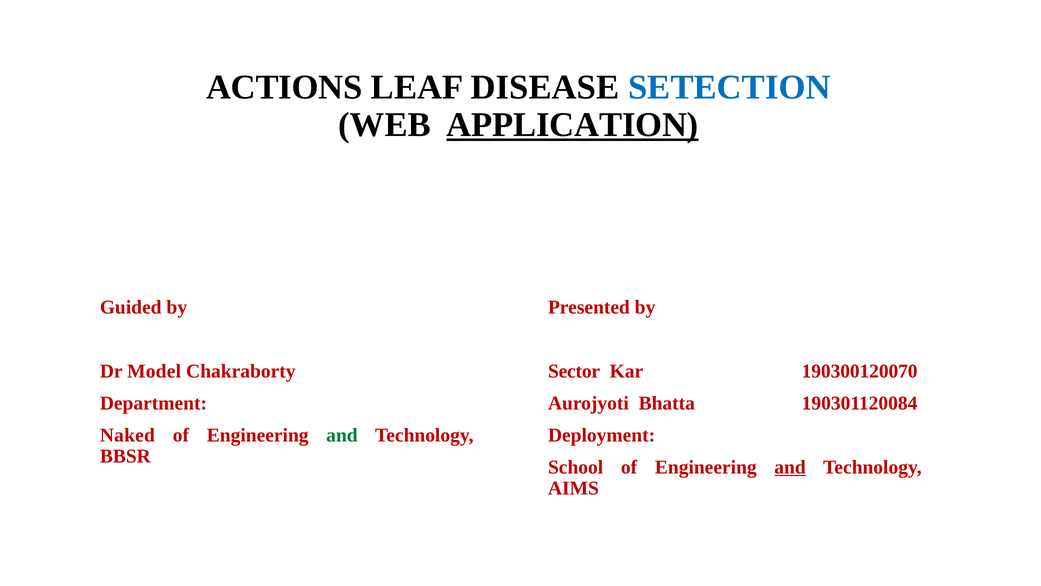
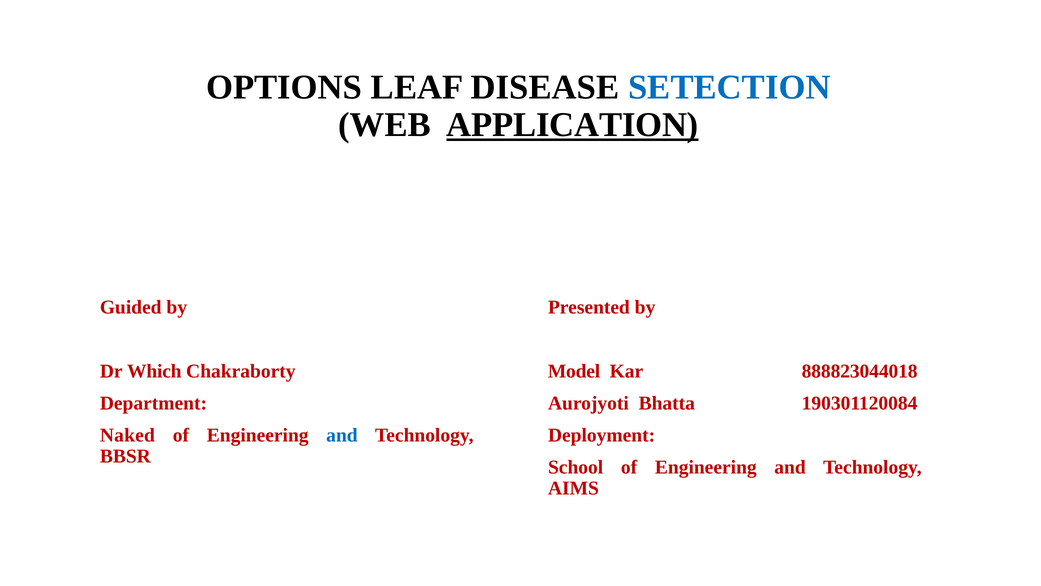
ACTIONS: ACTIONS -> OPTIONS (284, 87)
Model: Model -> Which (154, 371)
Sector: Sector -> Model (574, 371)
190300120070: 190300120070 -> 888823044018 (860, 371)
and colour: green -> blue (342, 435)
and underline: present -> none (790, 467)
